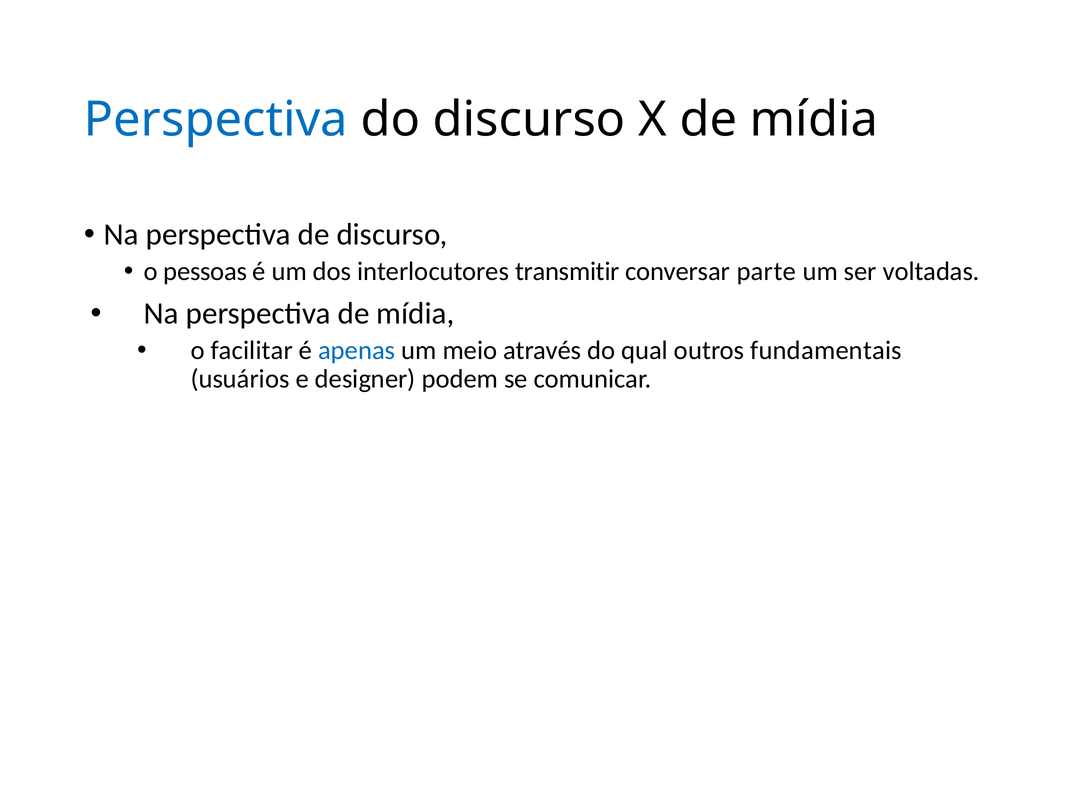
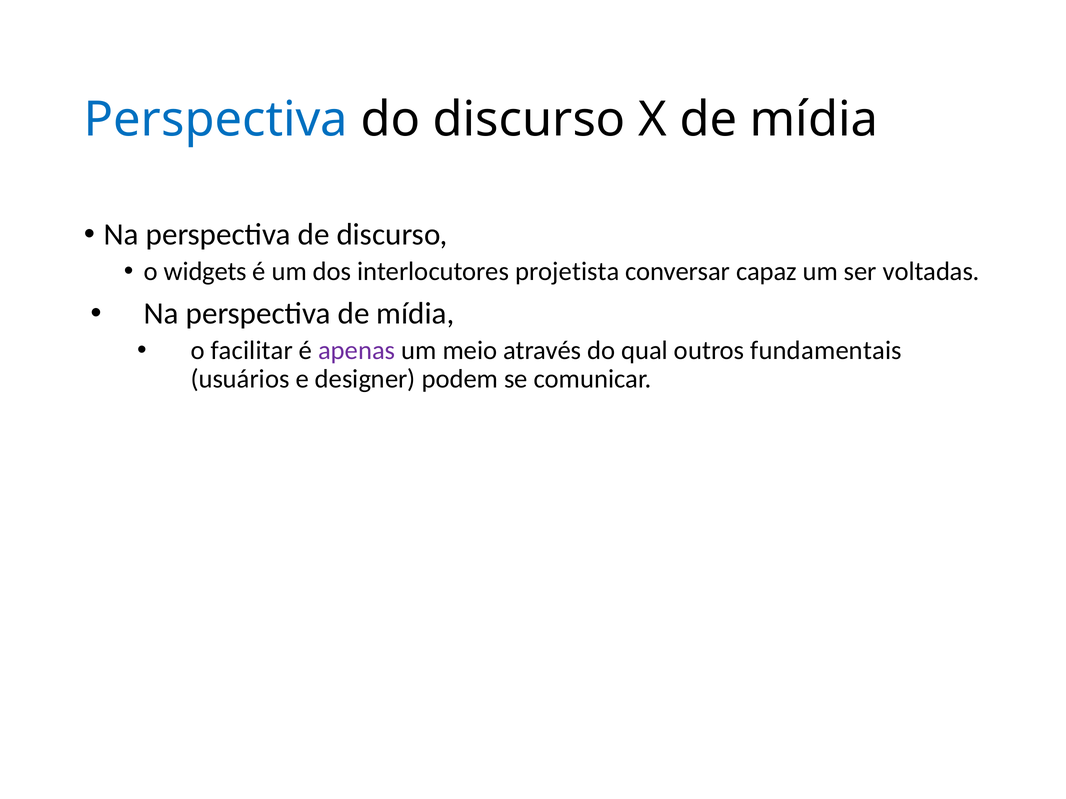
pessoas: pessoas -> widgets (205, 272)
transmitir: transmitir -> projetista (567, 272)
parte: parte -> capaz (767, 272)
apenas colour: blue -> purple (357, 351)
